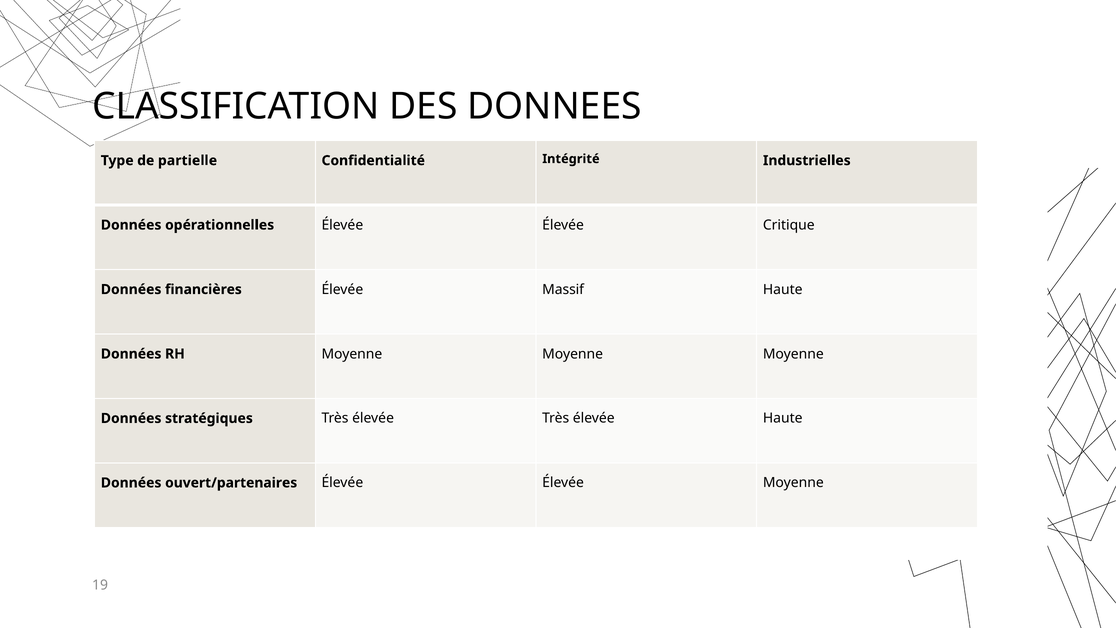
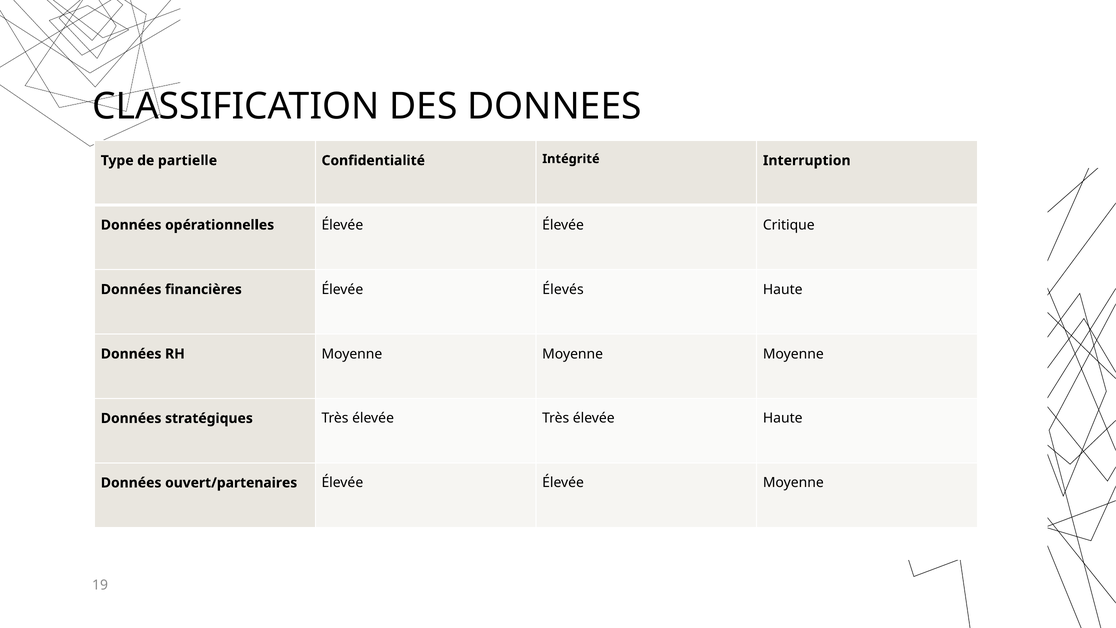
Industrielles: Industrielles -> Interruption (807, 160)
Massif: Massif -> Élevés (563, 289)
